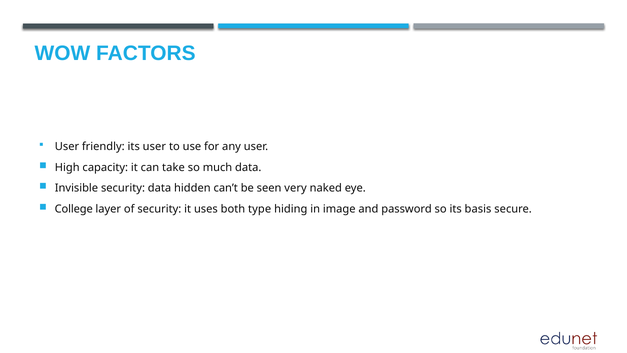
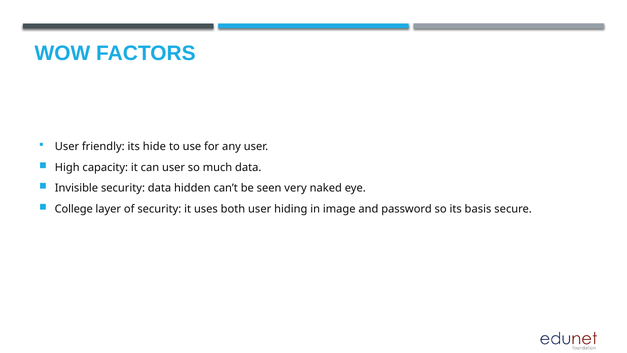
its user: user -> hide (154, 146)
can take: take -> user (174, 167)
both type: type -> user (260, 209)
